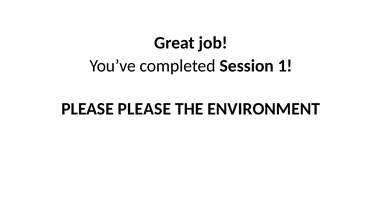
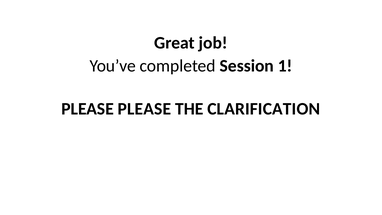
ENVIRONMENT: ENVIRONMENT -> CLARIFICATION (264, 109)
